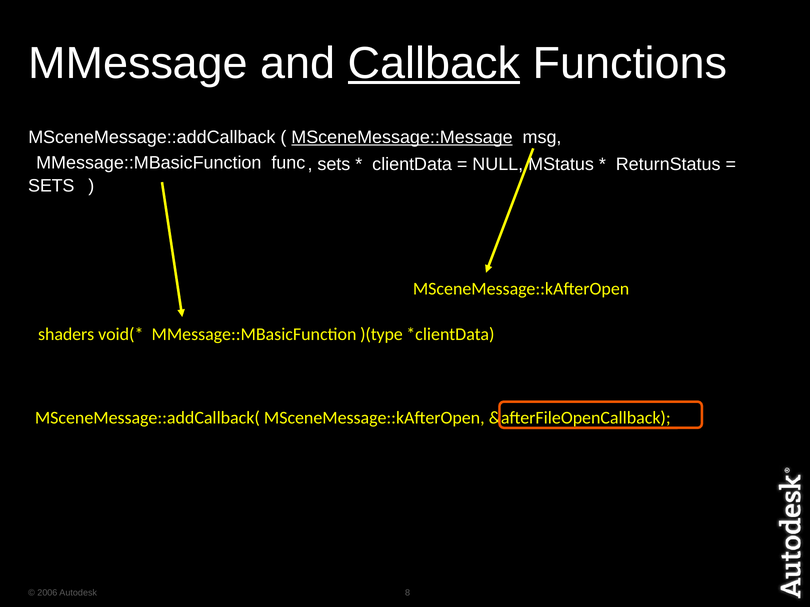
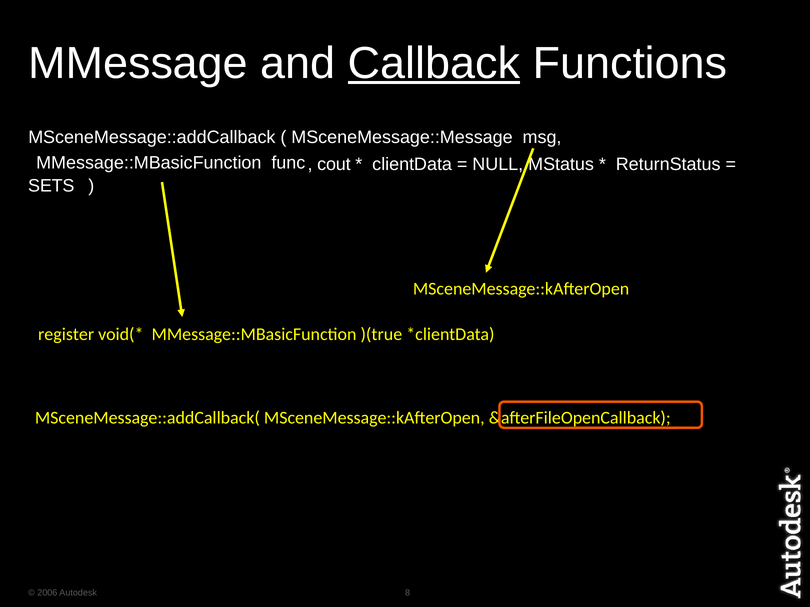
MSceneMessage::Message underline: present -> none (402, 137)
sets: sets -> cout (334, 164)
shaders: shaders -> register (66, 335)
)(type: )(type -> )(true (381, 335)
